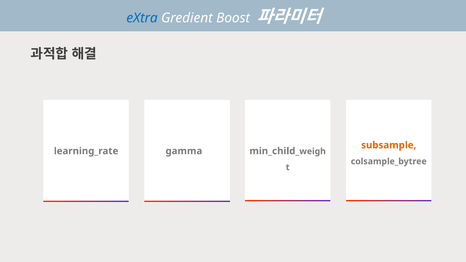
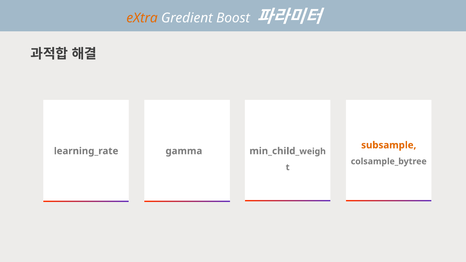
eXtra colour: blue -> orange (142, 18)
